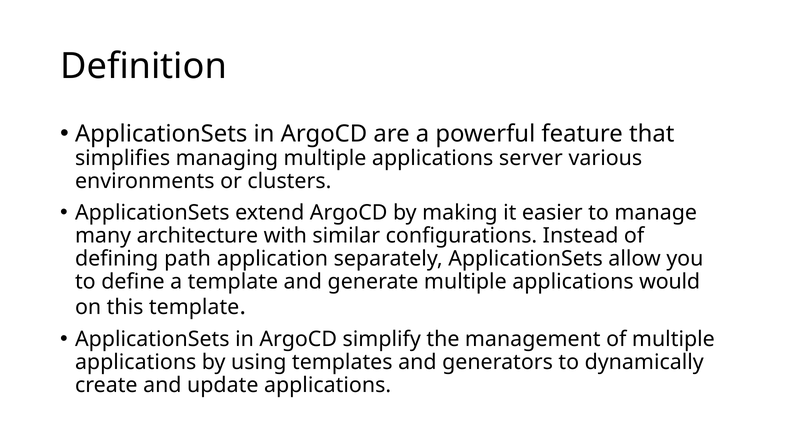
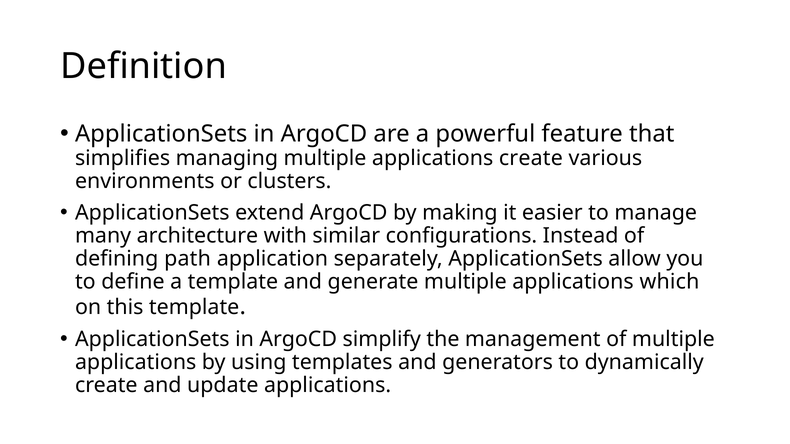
applications server: server -> create (531, 158)
would: would -> which (669, 282)
